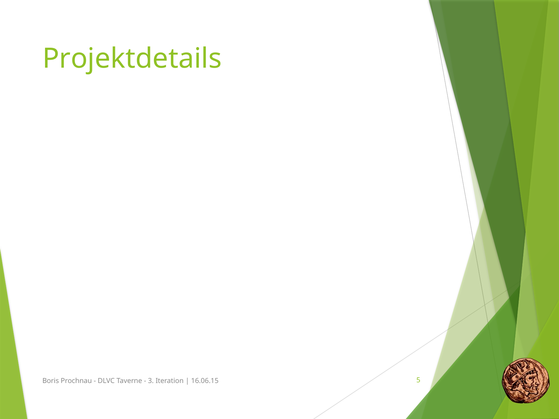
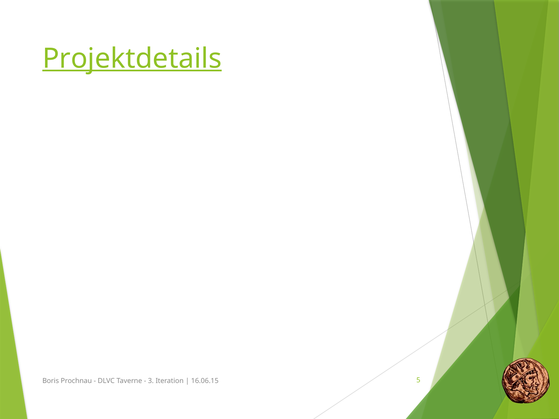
Projektdetails underline: none -> present (132, 59)
